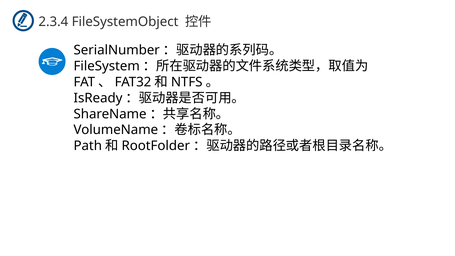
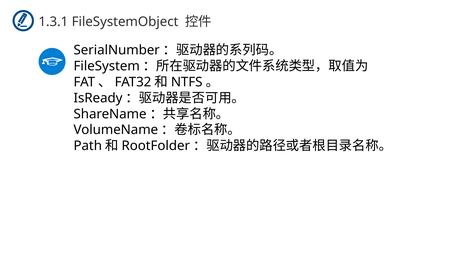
2.3.4: 2.3.4 -> 1.3.1 (53, 22)
